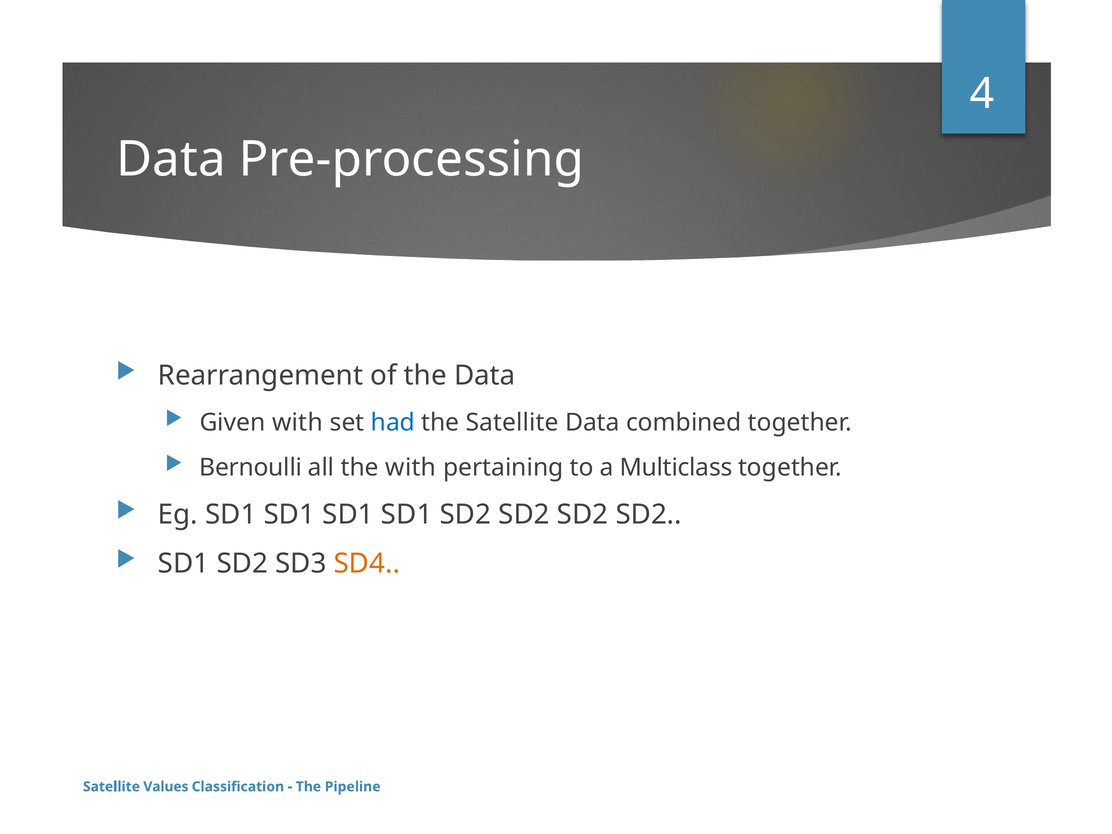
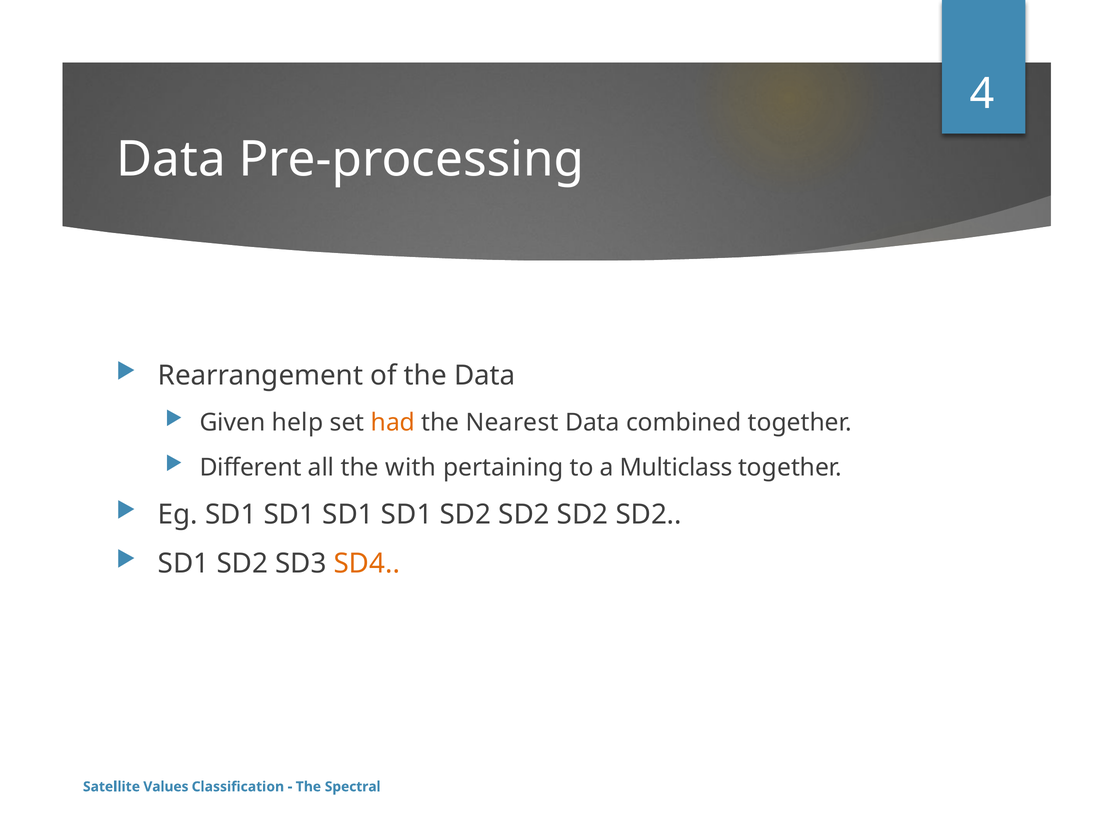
Given with: with -> help (297, 422)
had colour: blue -> orange (393, 422)
the Satellite: Satellite -> Nearest (512, 422)
Bernoulli: Bernoulli -> Different (251, 467)
Pipeline: Pipeline -> Spectral (353, 787)
